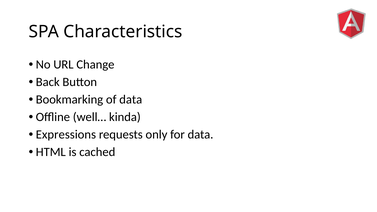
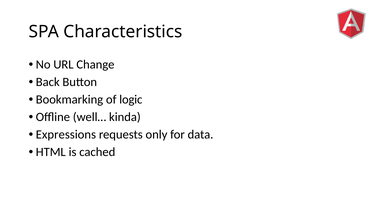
of data: data -> logic (131, 100)
